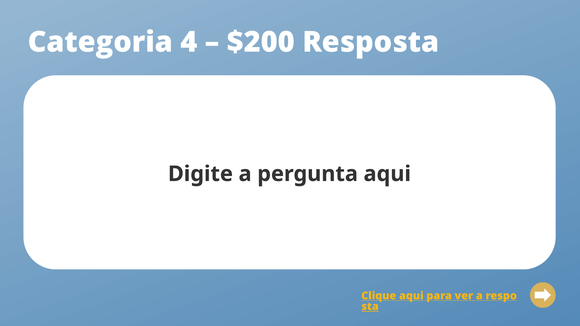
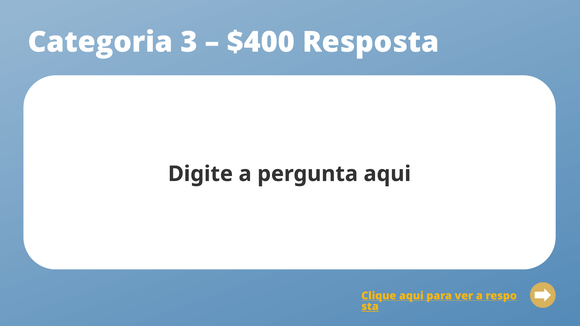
4: 4 -> 3 (189, 42)
$200: $200 -> $400 (261, 42)
